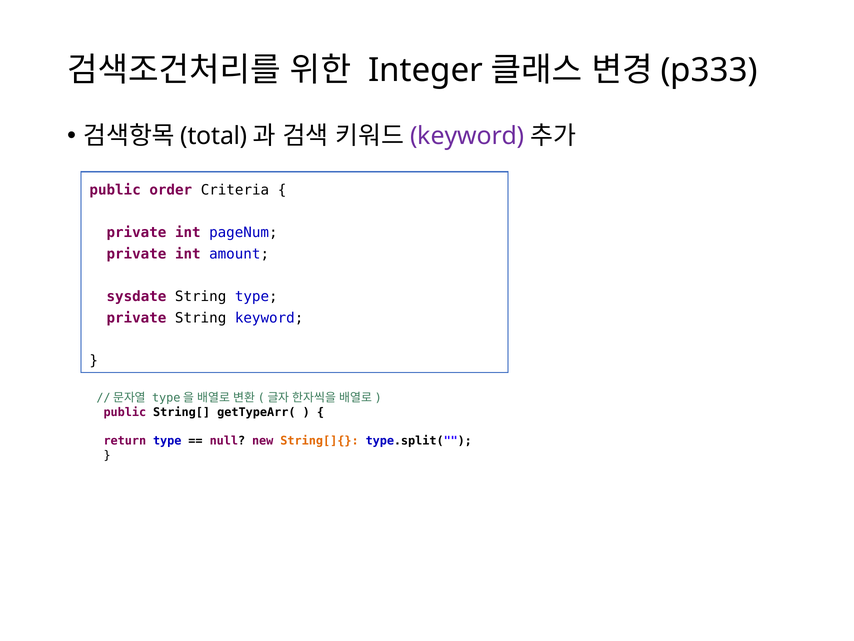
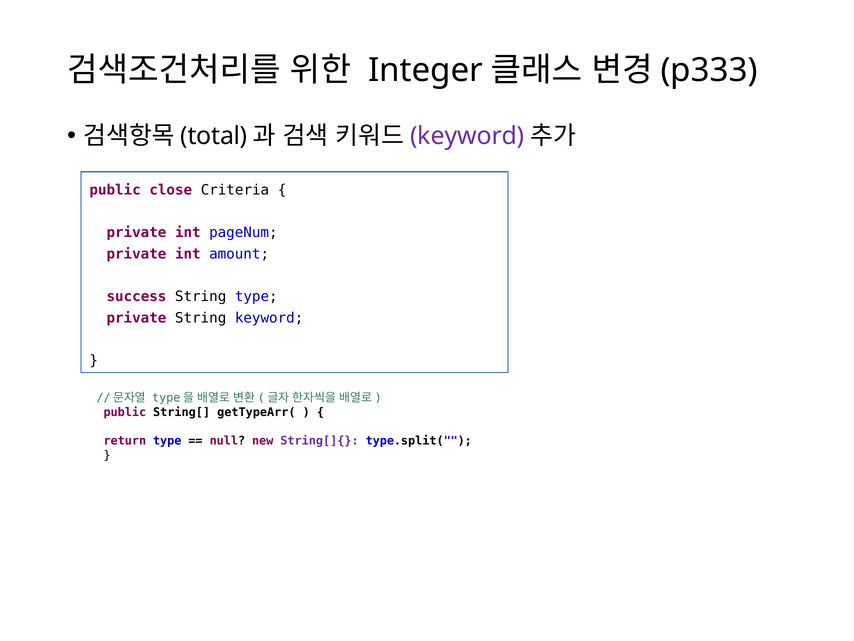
order: order -> close (171, 190)
sysdate: sysdate -> success (136, 296)
String[]{ colour: orange -> purple (319, 440)
